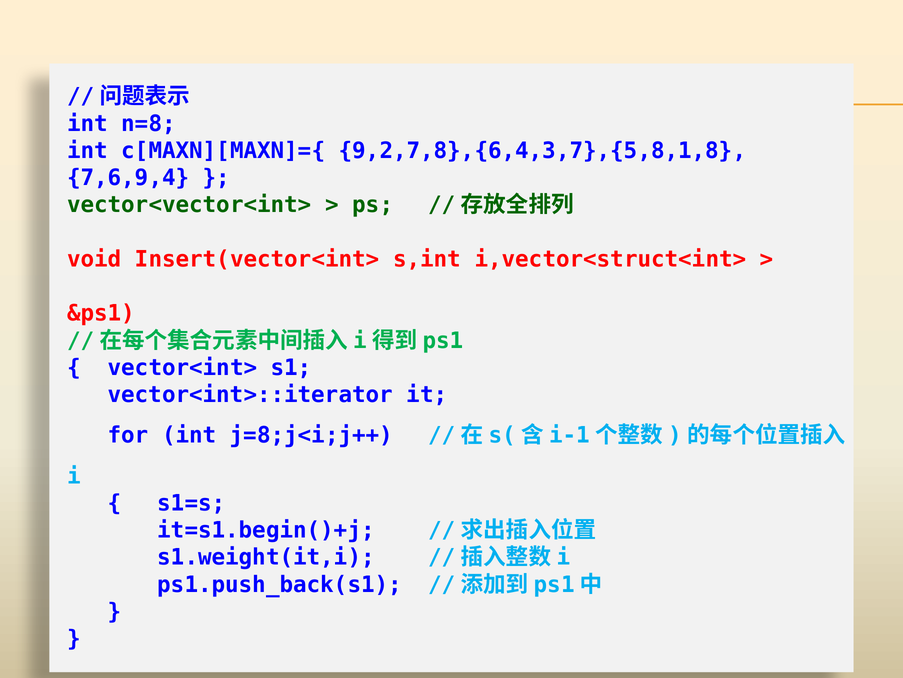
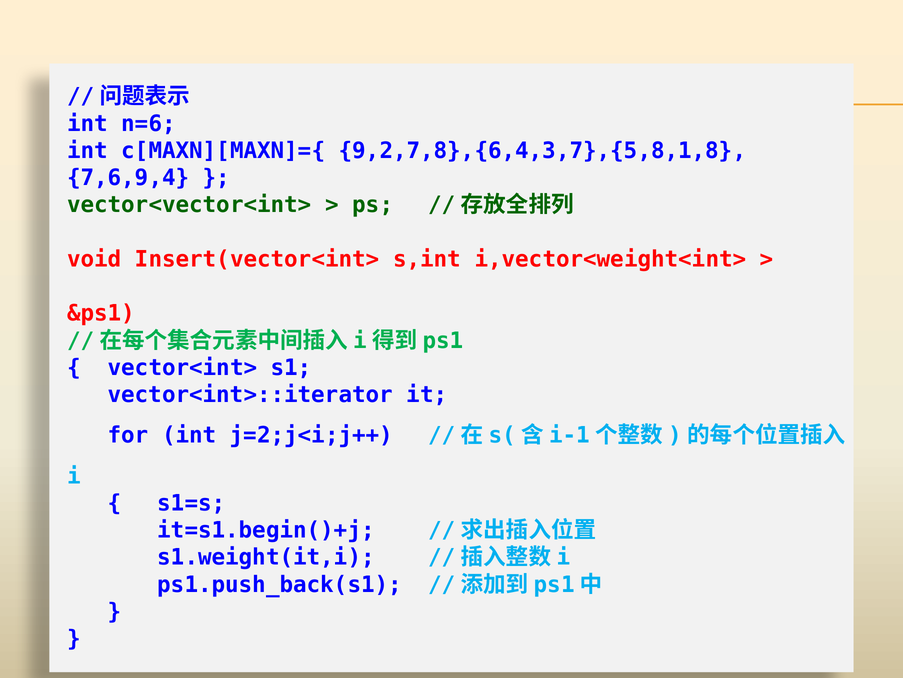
n=8: n=8 -> n=6 (149, 123)
i,vector<struct<int>: i,vector<struct<int> -> i,vector<weight<int> (610, 259)
j=8;j<i;j++: j=8;j<i;j++ -> j=2;j<i;j++ (311, 435)
